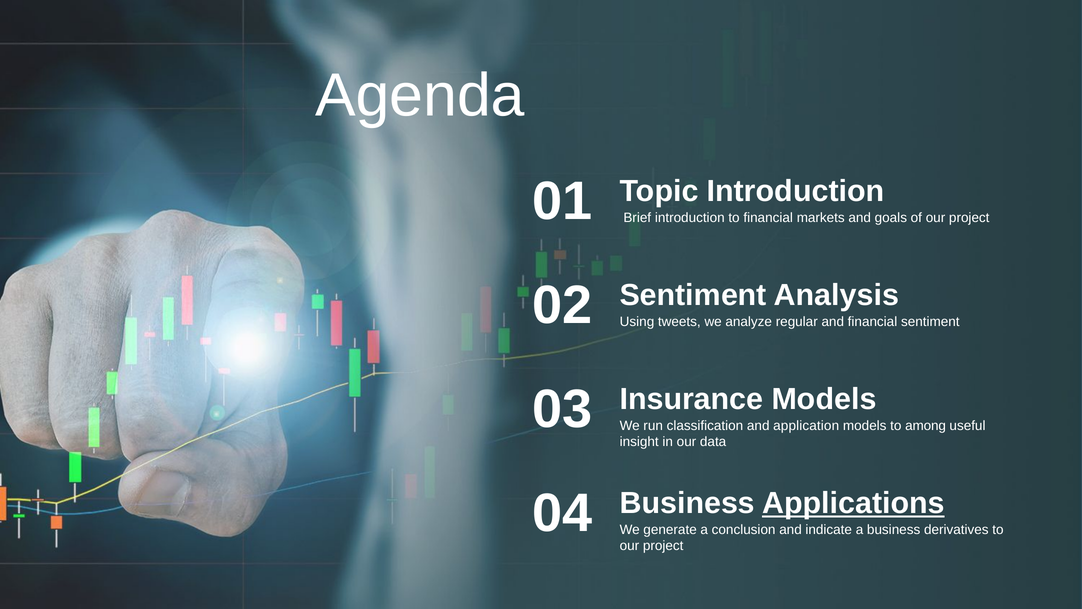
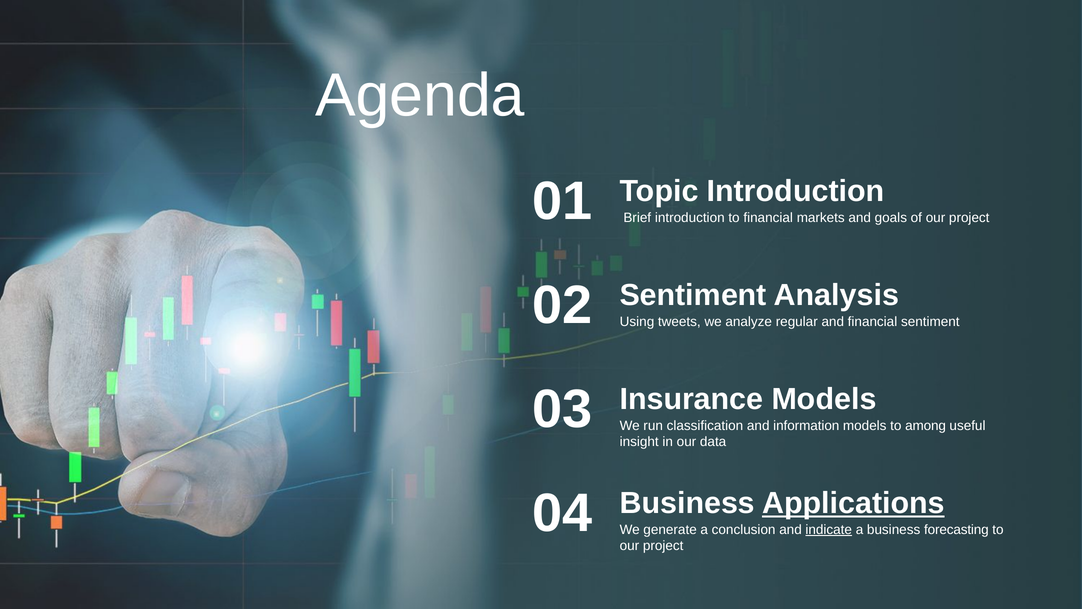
application: application -> information (806, 425)
indicate underline: none -> present (829, 529)
derivatives: derivatives -> forecasting (956, 529)
